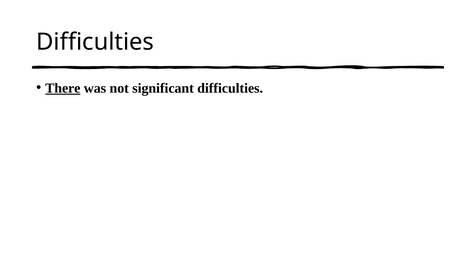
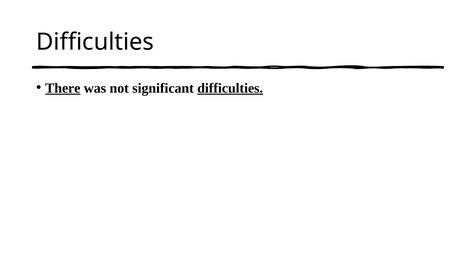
difficulties underline: none -> present (230, 88)
